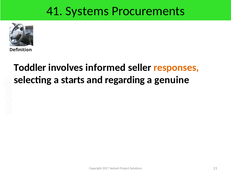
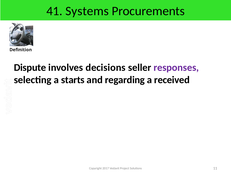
Toddler: Toddler -> Dispute (30, 68)
informed: informed -> decisions (106, 68)
responses colour: orange -> purple (176, 68)
genuine: genuine -> received (172, 80)
